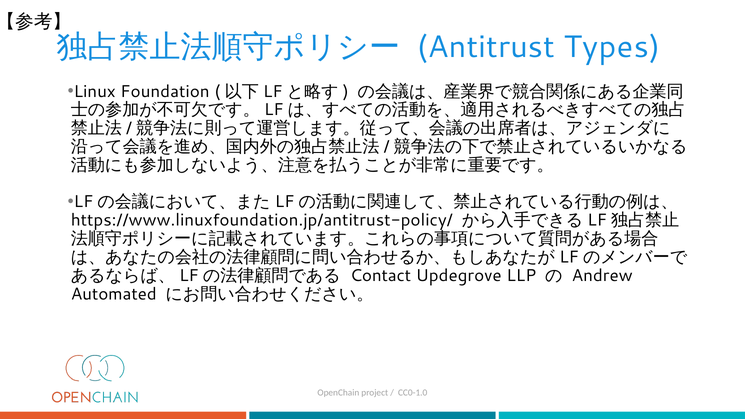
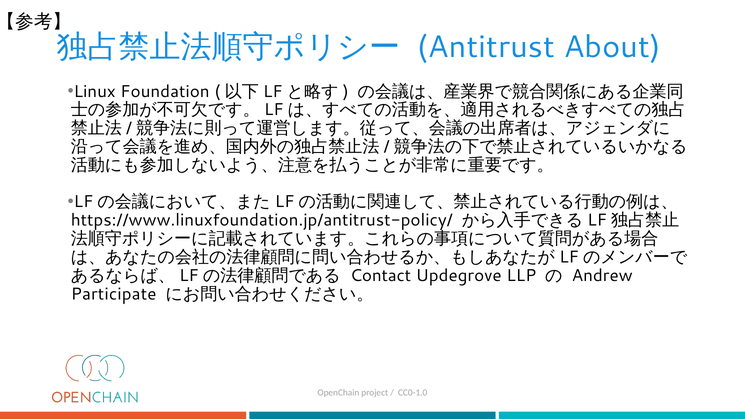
Types: Types -> About (612, 47)
Automated: Automated -> Participate (114, 294)
